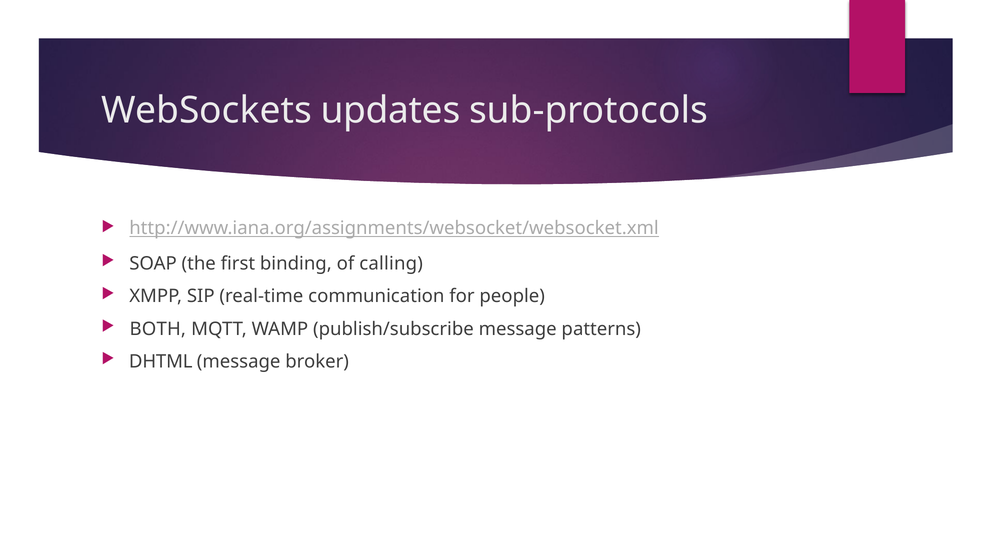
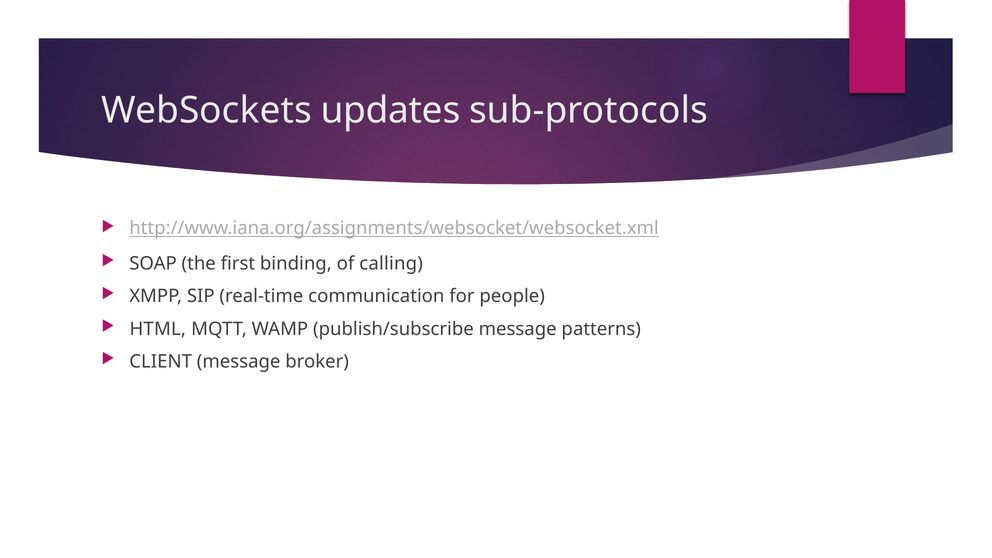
BOTH: BOTH -> HTML (158, 329)
DHTML: DHTML -> CLIENT (161, 362)
